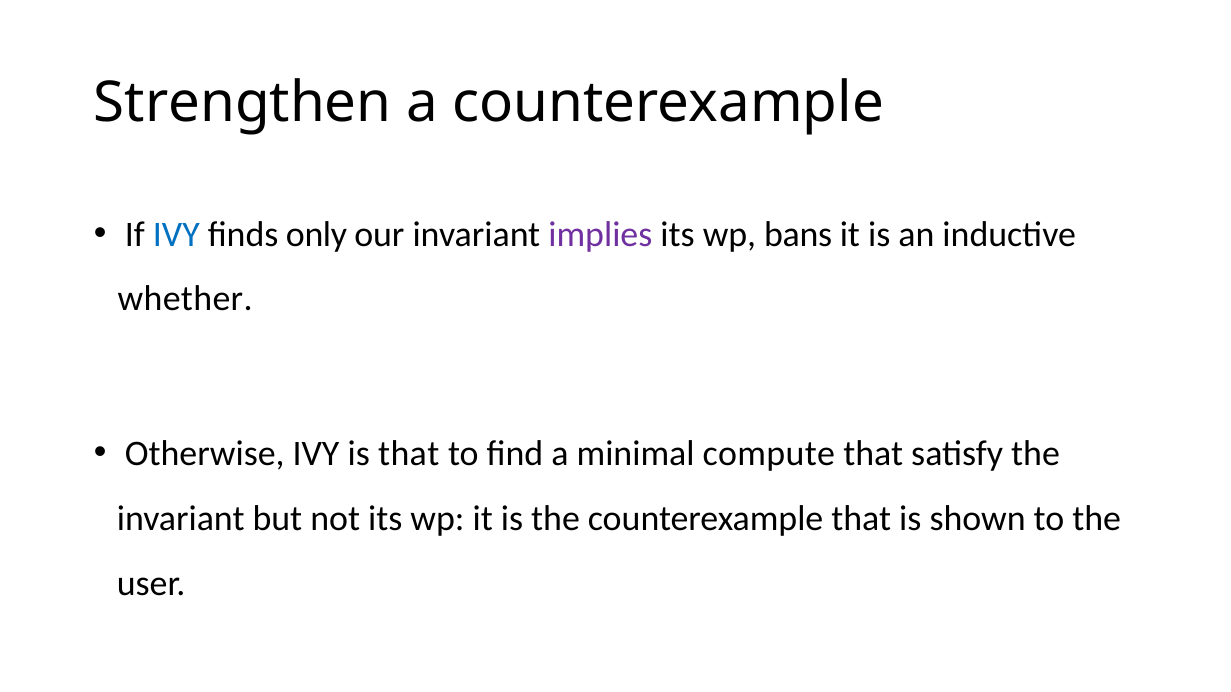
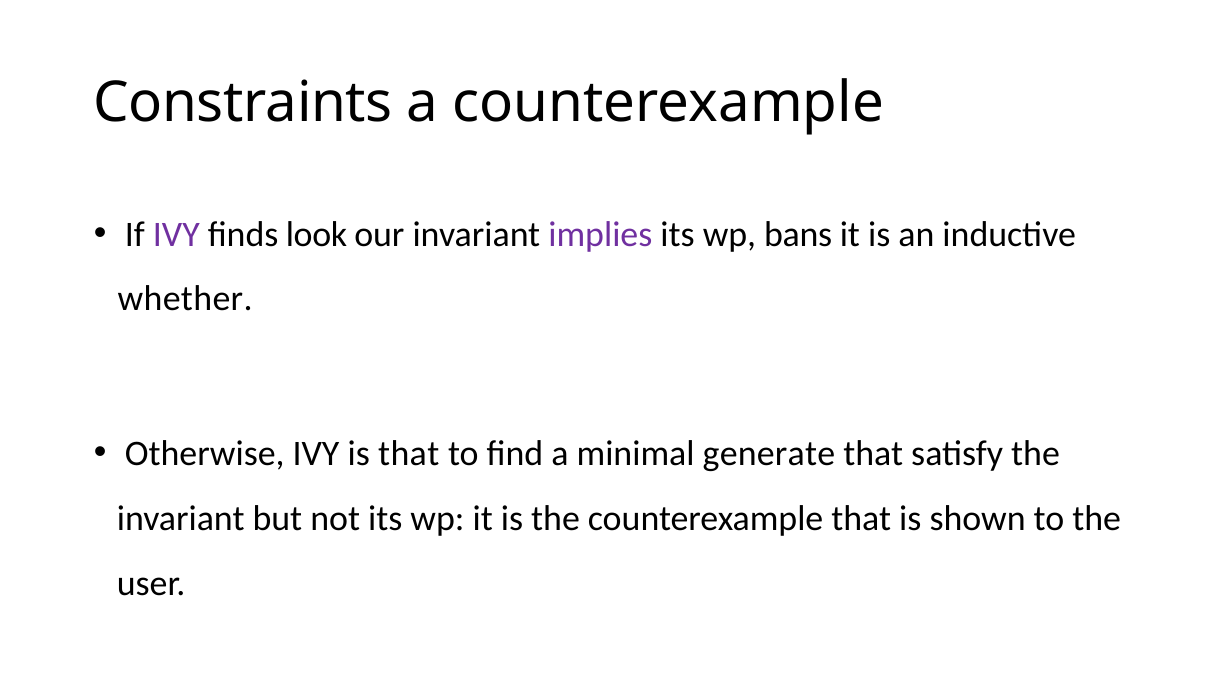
Strengthen: Strengthen -> Constraints (243, 103)
IVY colour: blue -> purple (176, 235)
only: only -> look (317, 235)
compute: compute -> generate (769, 454)
